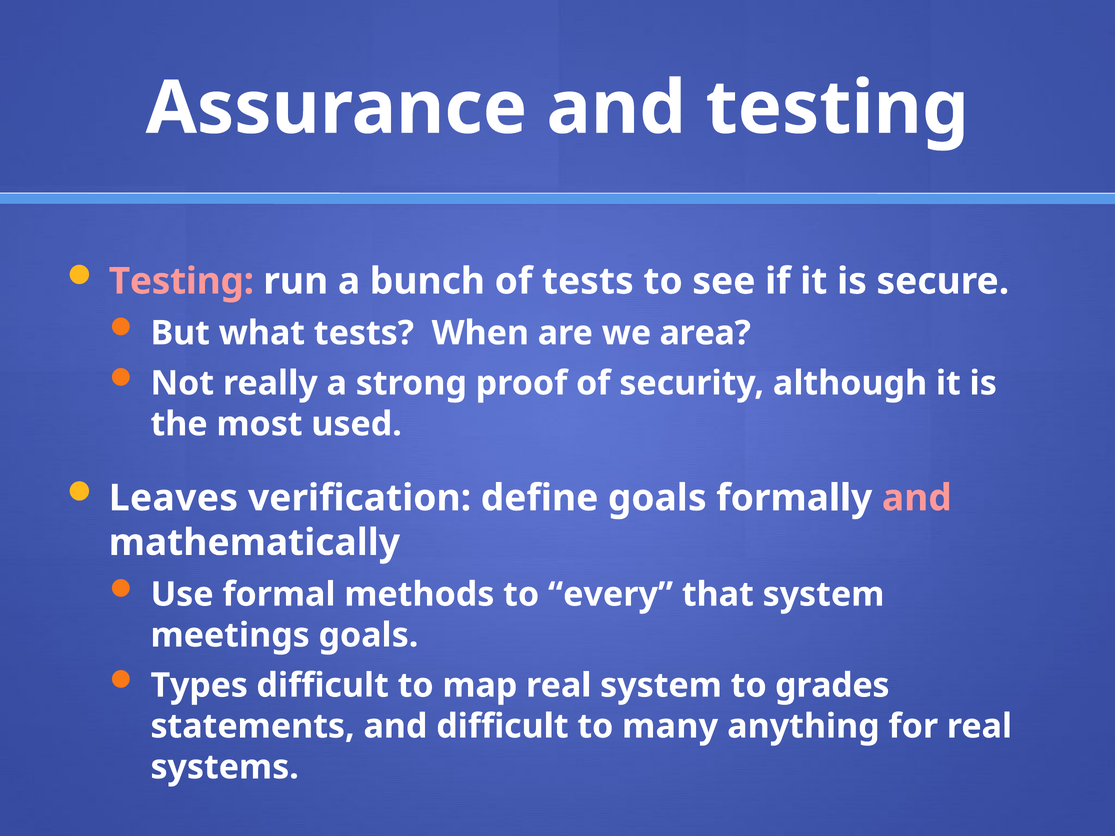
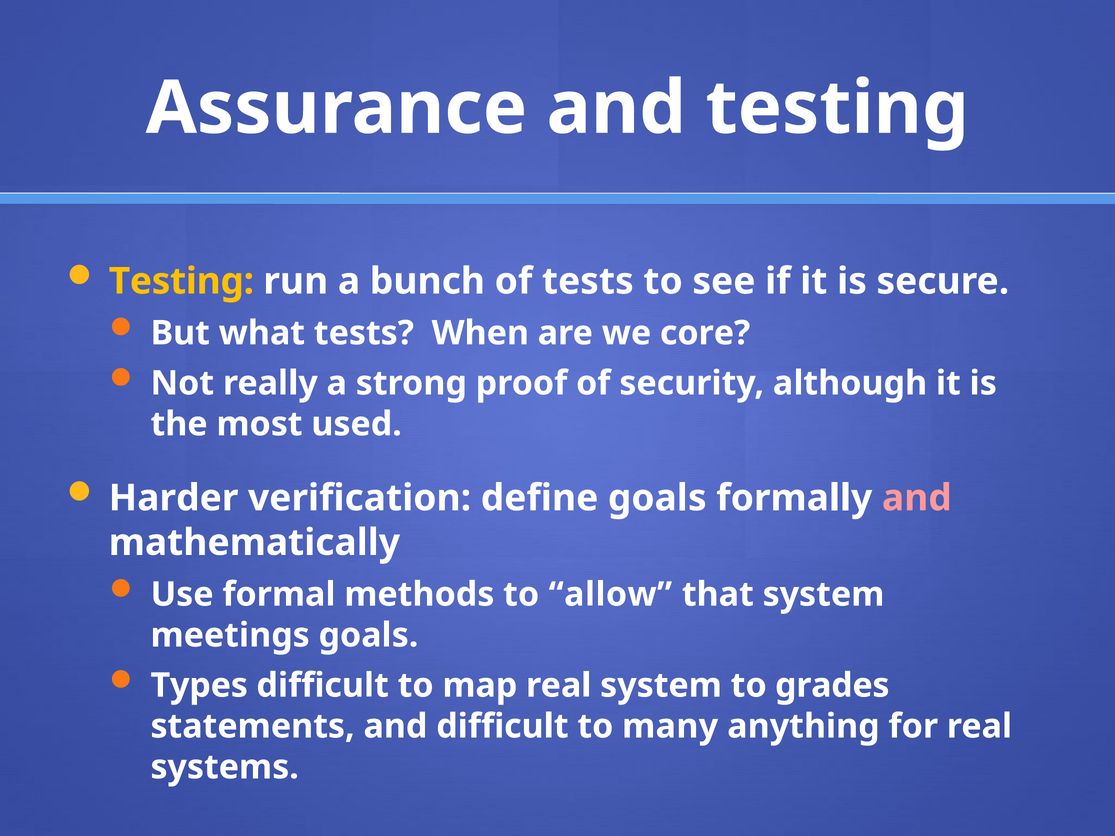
Testing colour: pink -> yellow (181, 281)
area: area -> core (705, 333)
Leaves: Leaves -> Harder (174, 498)
every: every -> allow (610, 595)
